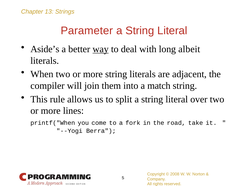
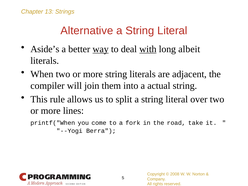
Parameter: Parameter -> Alternative (87, 31)
with underline: none -> present (148, 49)
match: match -> actual (159, 86)
